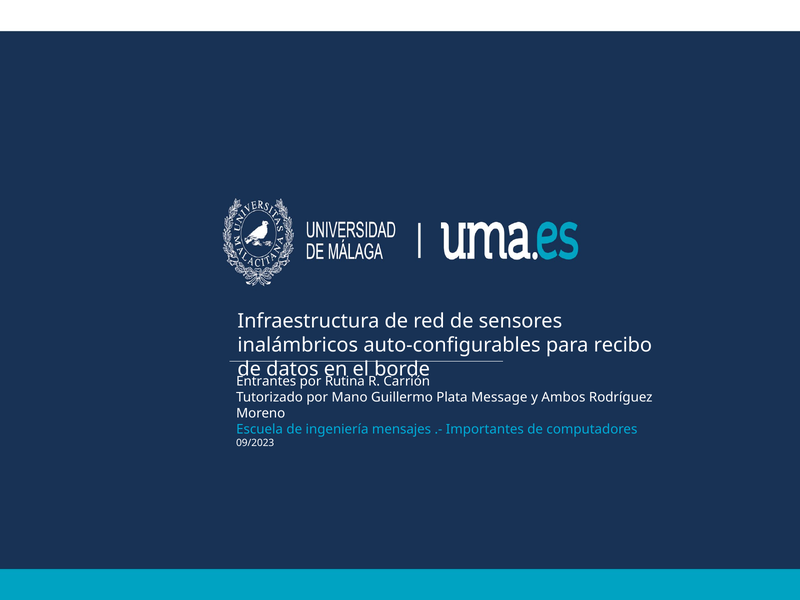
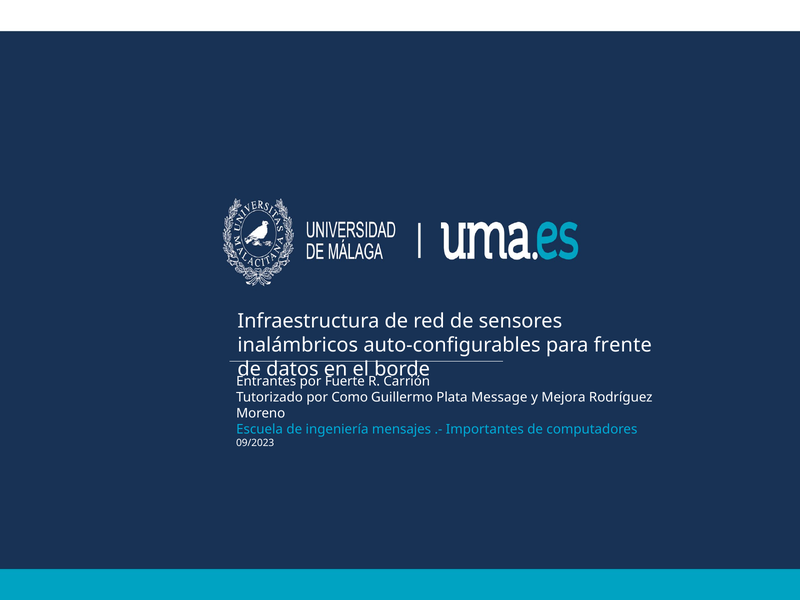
recibo: recibo -> frente (623, 345)
Rutina: Rutina -> Fuerte (345, 381)
Mano: Mano -> Como (350, 397)
Ambos: Ambos -> Mejora (564, 397)
